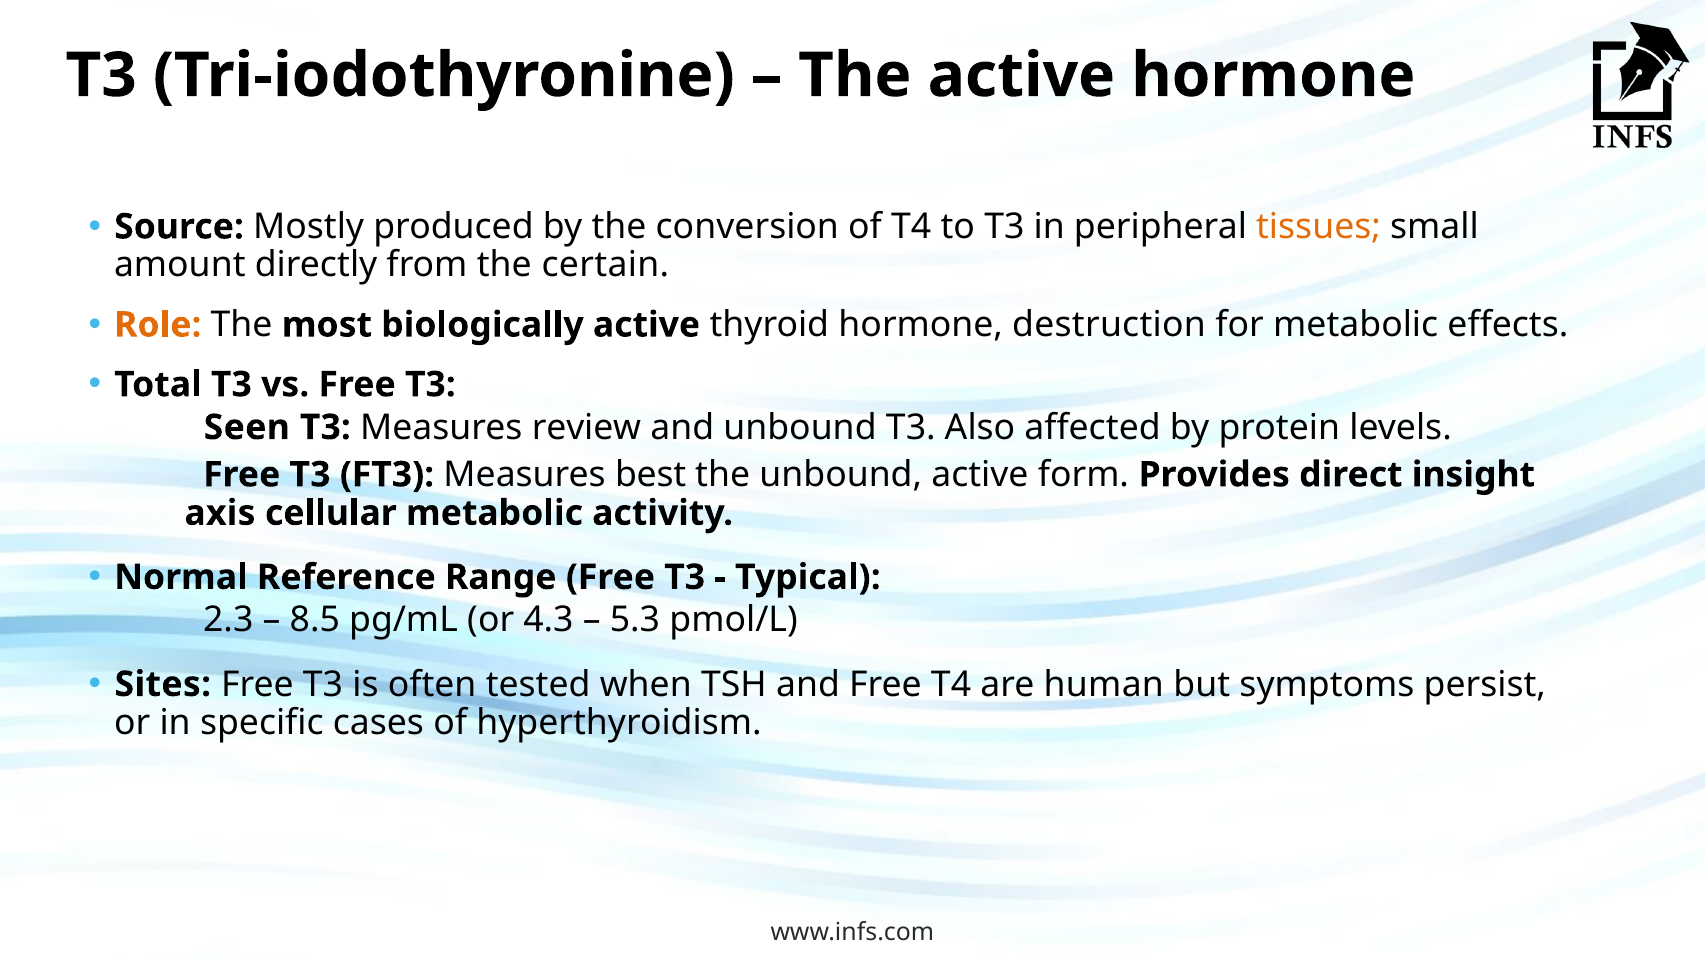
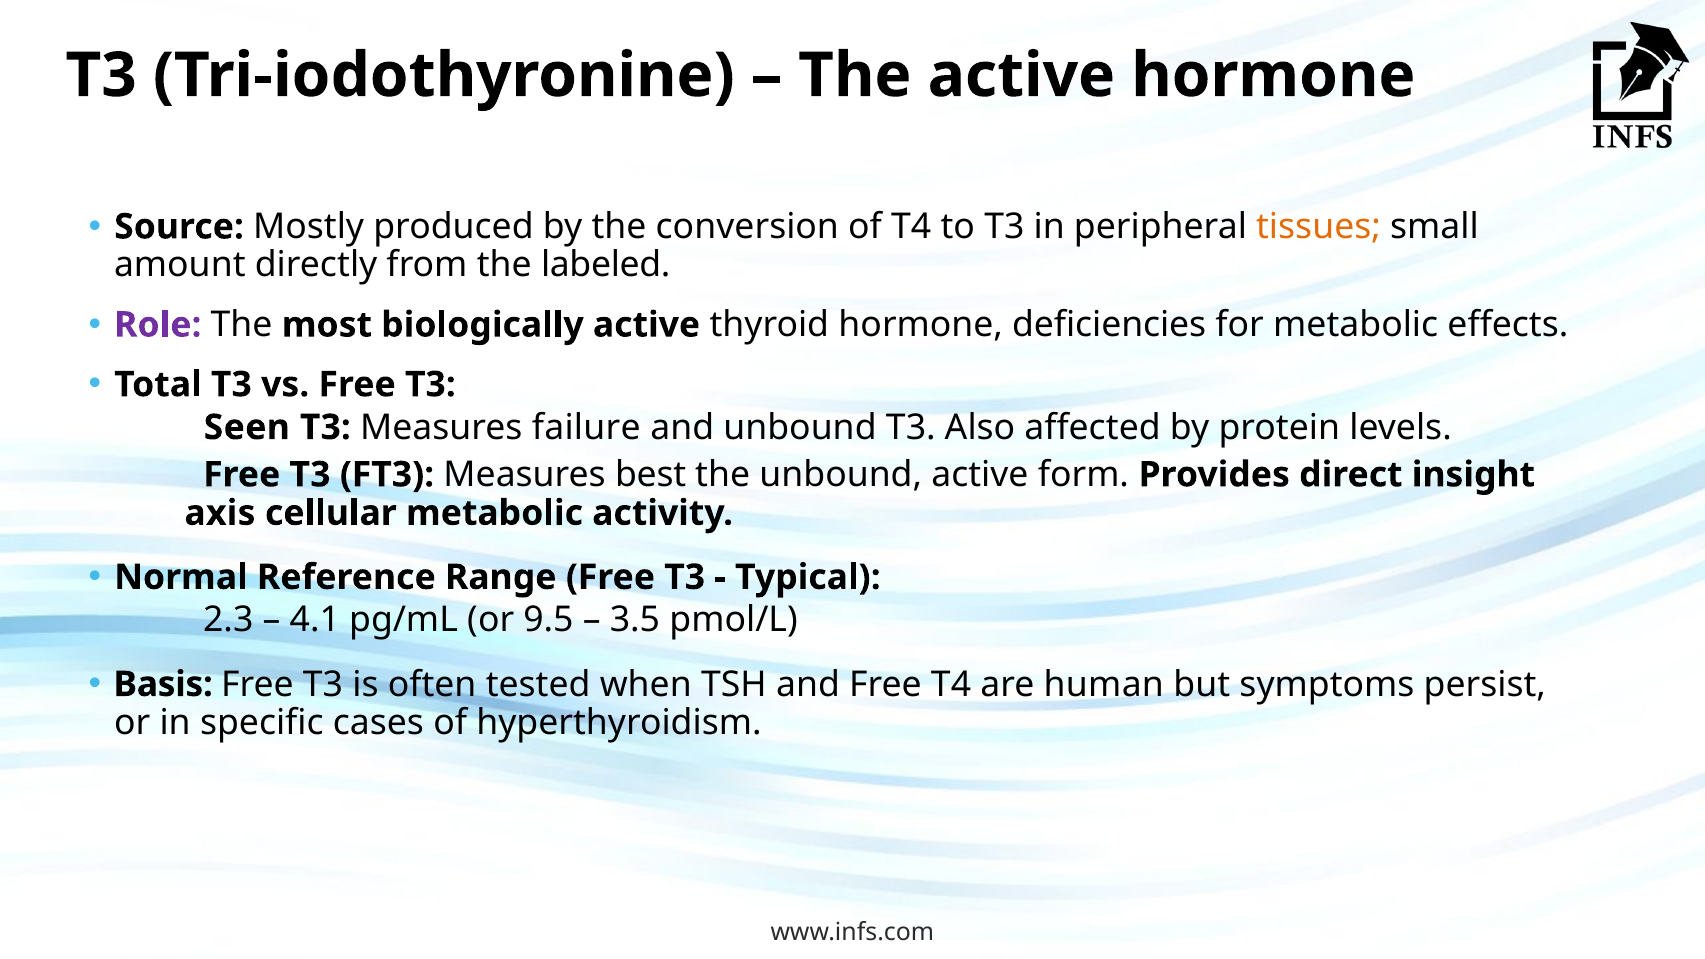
certain: certain -> labeled (606, 265)
Role colour: orange -> purple (158, 325)
destruction: destruction -> deficiencies (1109, 325)
review: review -> failure (586, 427)
8.5: 8.5 -> 4.1 (315, 620)
4.3: 4.3 -> 9.5 (549, 620)
5.3: 5.3 -> 3.5 (635, 620)
Sites: Sites -> Basis (163, 684)
